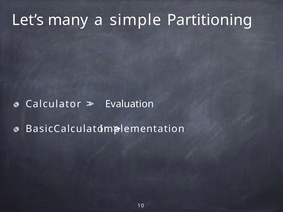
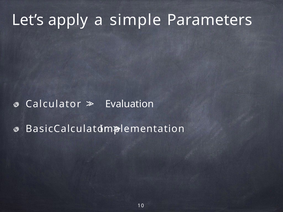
many: many -> apply (68, 20)
Partitioning: Partitioning -> Parameters (210, 20)
